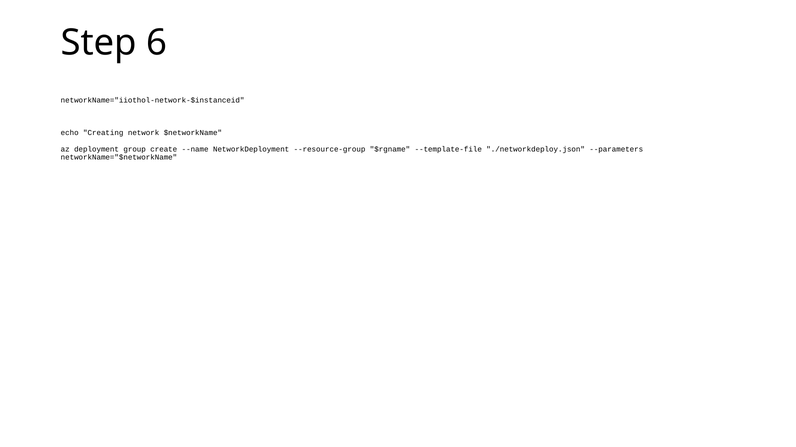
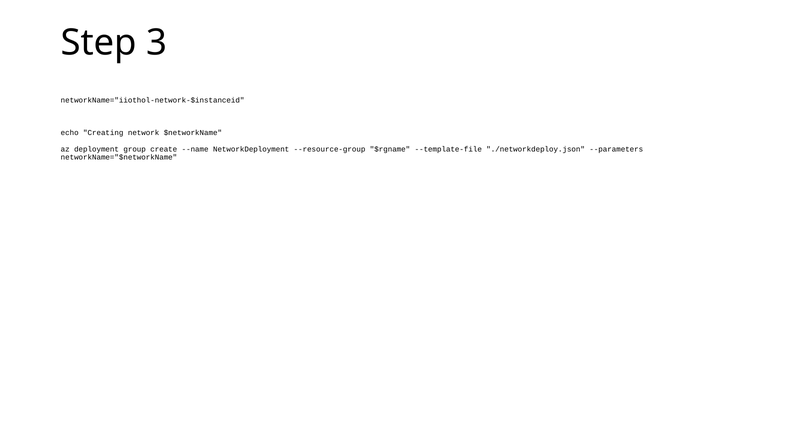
6: 6 -> 3 (157, 43)
